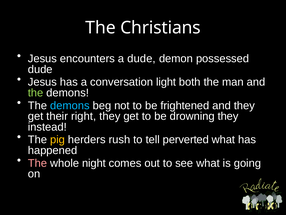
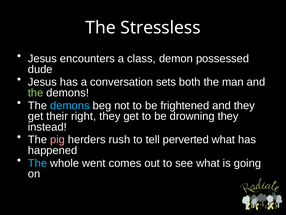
Christians: Christians -> Stressless (160, 28)
a dude: dude -> class (142, 58)
light: light -> sets (166, 82)
pig colour: yellow -> pink (57, 139)
The colour: pink -> light blue (37, 163)
night: night -> went (94, 163)
